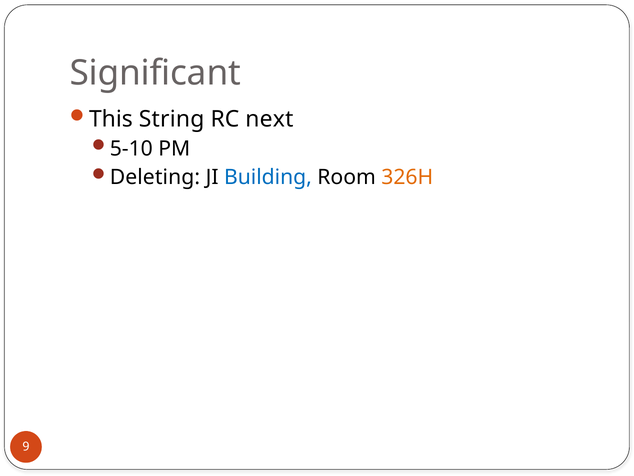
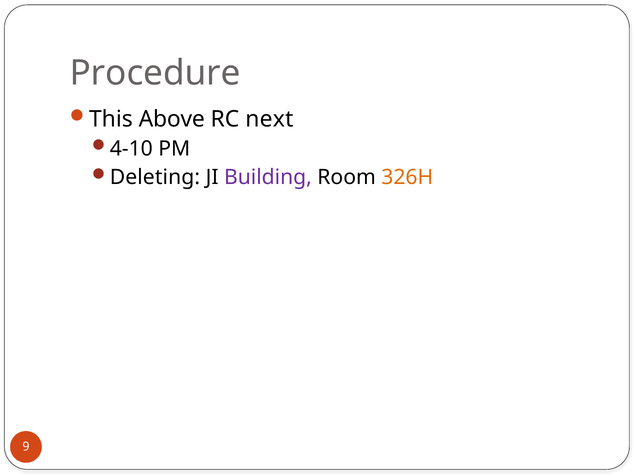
Significant: Significant -> Procedure (155, 73)
String: String -> Above (172, 119)
5-10: 5-10 -> 4-10 (131, 148)
Building colour: blue -> purple (268, 177)
